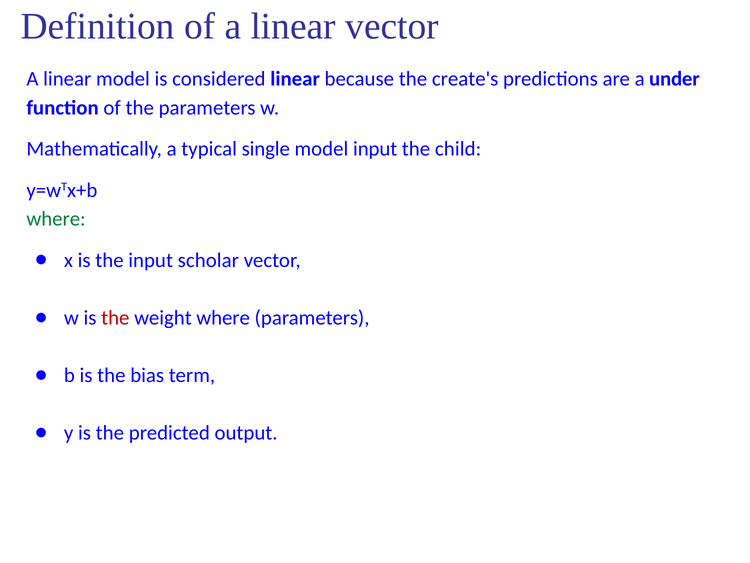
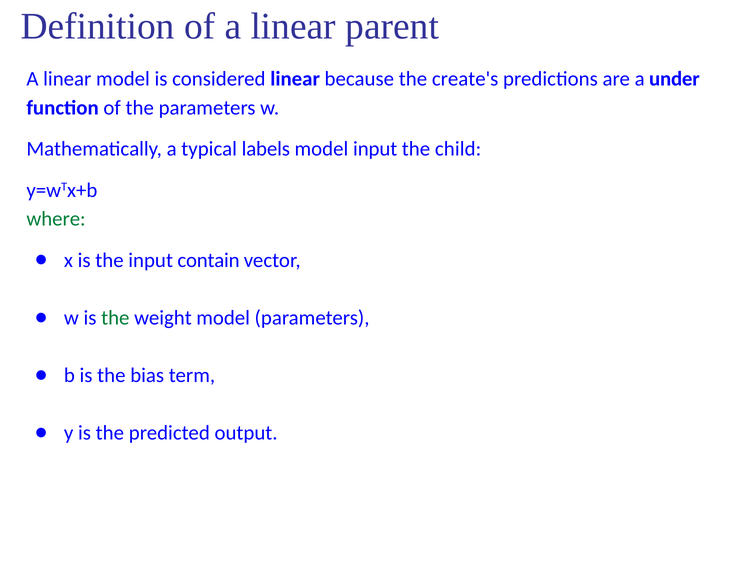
linear vector: vector -> parent (392, 26)
single: single -> labels (266, 149)
scholar: scholar -> contain (208, 260)
the colour: red -> green (115, 318)
weight where: where -> model (223, 318)
